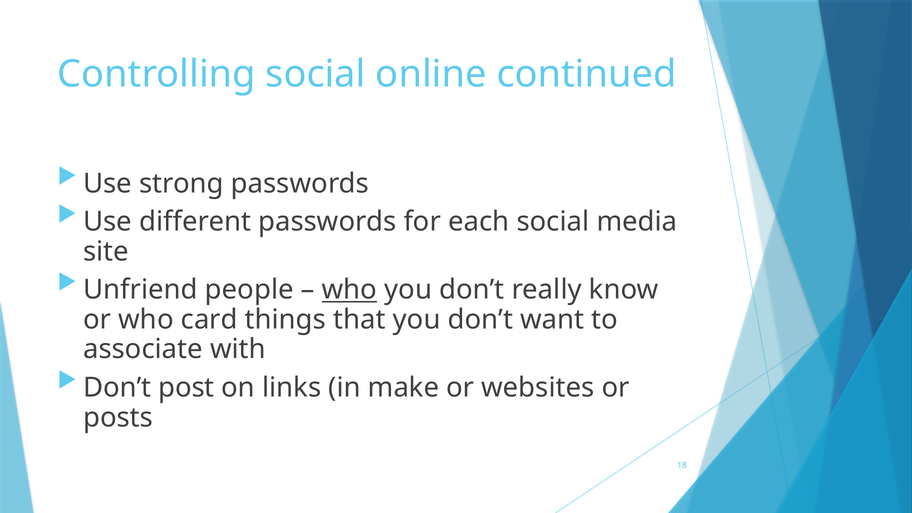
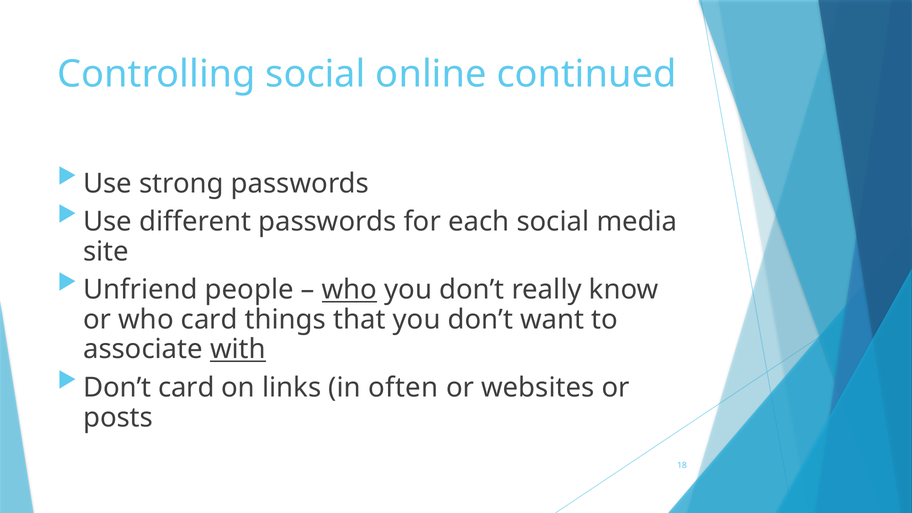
with underline: none -> present (238, 349)
Don’t post: post -> card (186, 388)
make: make -> often (403, 388)
